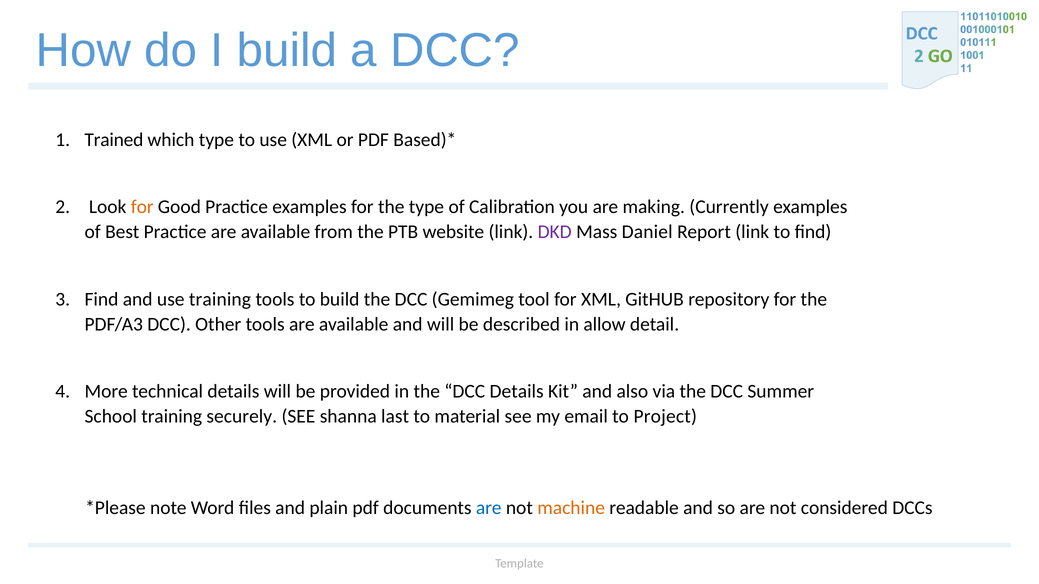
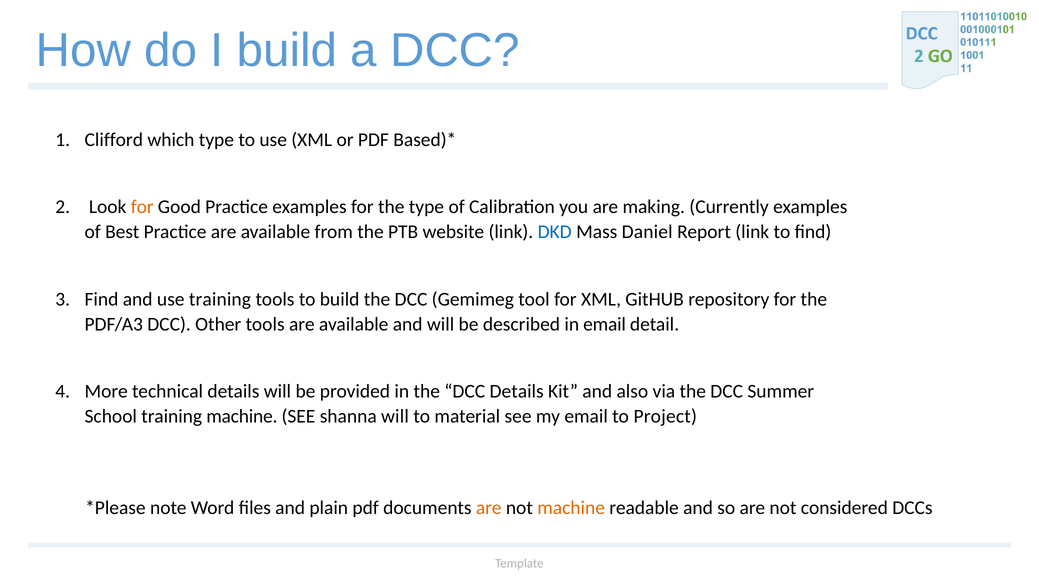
Trained: Trained -> Clifford (114, 140)
DKD colour: purple -> blue (555, 232)
in allow: allow -> email (605, 324)
training securely: securely -> machine (242, 417)
shanna last: last -> will (395, 417)
are colour: blue -> orange (489, 508)
